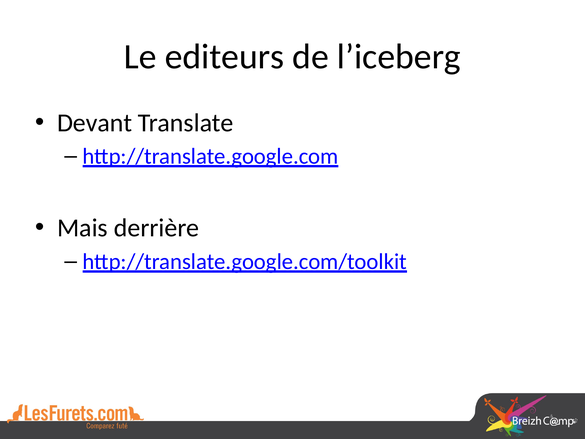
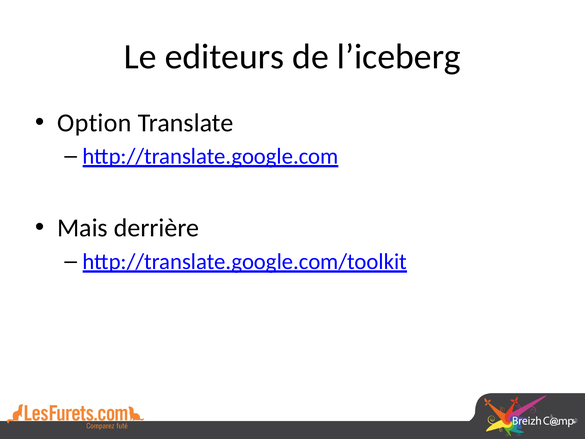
Devant: Devant -> Option (94, 123)
